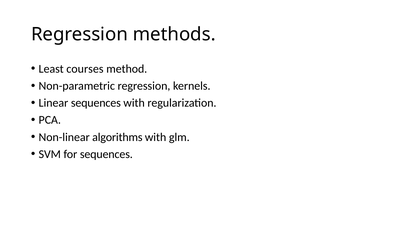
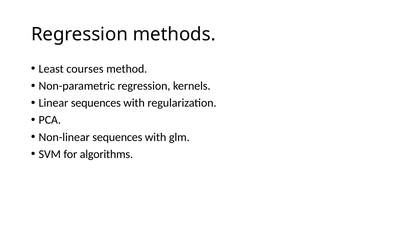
Non-linear algorithms: algorithms -> sequences (117, 137)
for sequences: sequences -> algorithms (106, 154)
